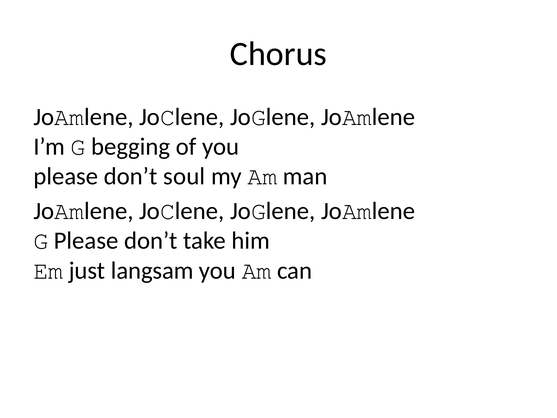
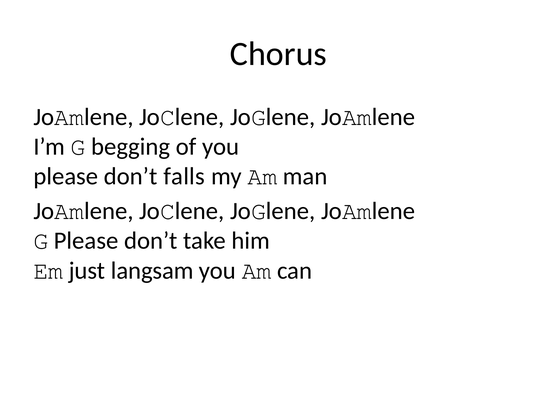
soul: soul -> falls (184, 176)
